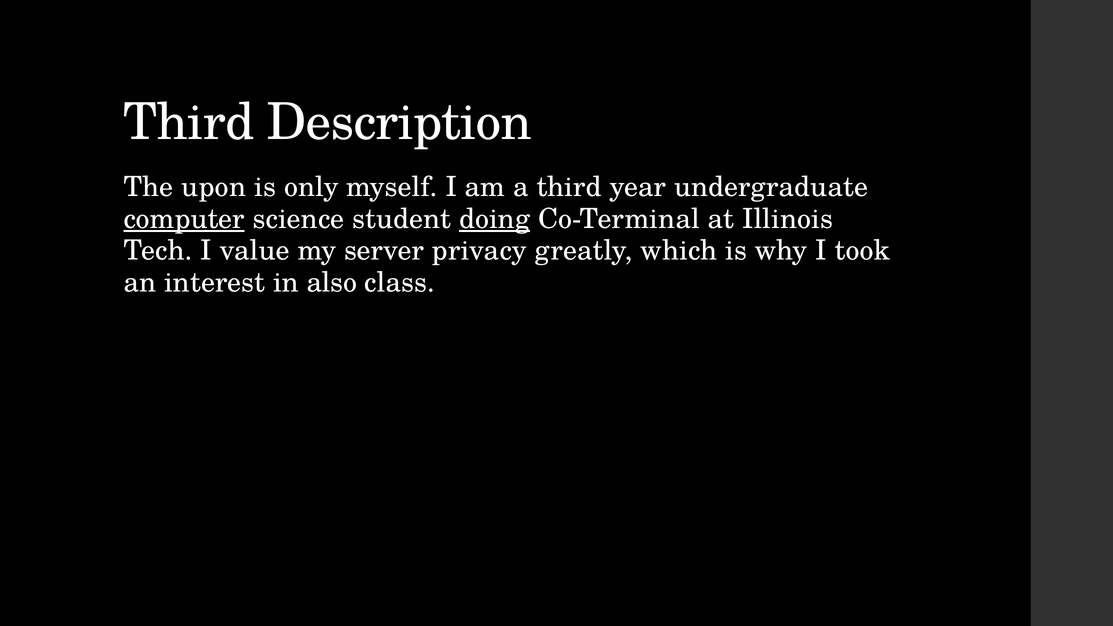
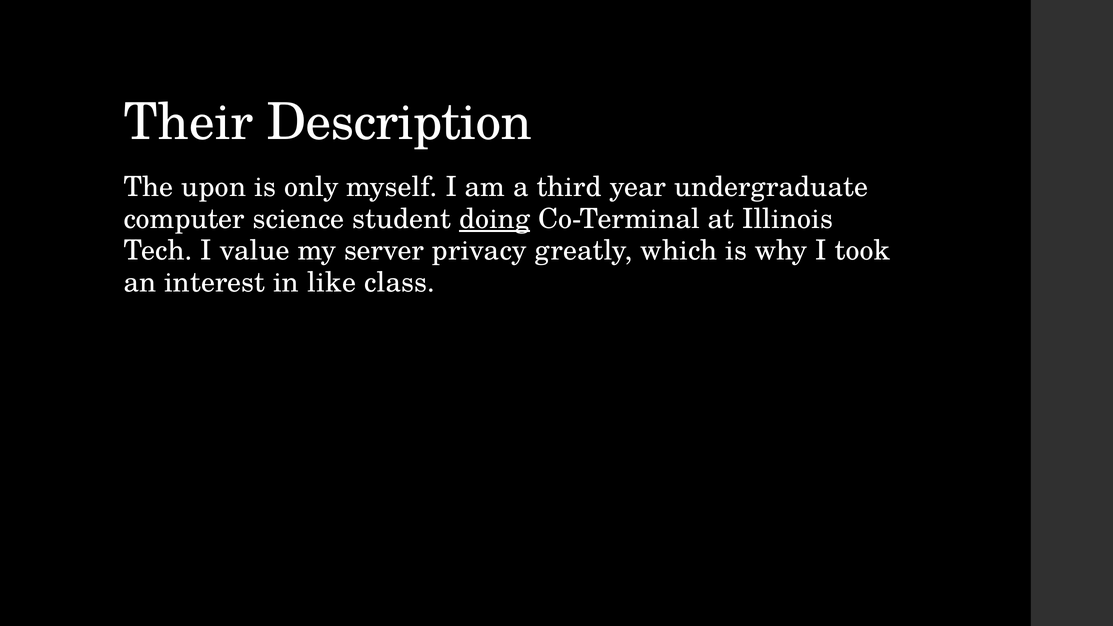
Third: Third -> Their (189, 122)
computer underline: present -> none (184, 219)
also: also -> like (332, 282)
